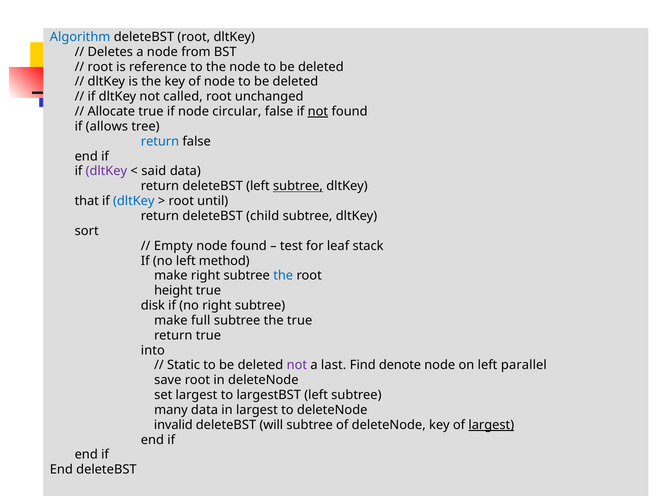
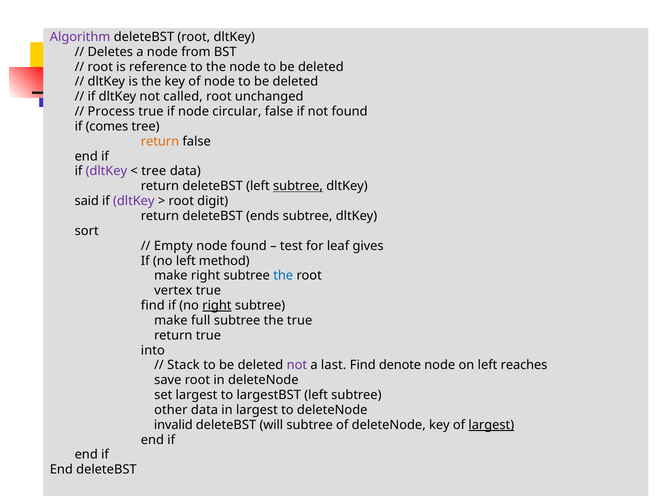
Algorithm colour: blue -> purple (80, 37)
Allocate: Allocate -> Process (111, 112)
not underline: present -> none (318, 112)
allows: allows -> comes (107, 127)
return colour: blue -> orange (160, 142)
said: said -> tree (154, 171)
that: that -> said (87, 201)
dltKey colour: blue -> purple (134, 201)
until: until -> digit (213, 201)
child: child -> ends (263, 216)
stack: stack -> gives (368, 246)
height: height -> vertex (173, 291)
disk: disk -> find (153, 306)
right underline: none -> present (217, 306)
Static: Static -> Stack (183, 366)
parallel: parallel -> reaches (524, 366)
many: many -> other (171, 410)
